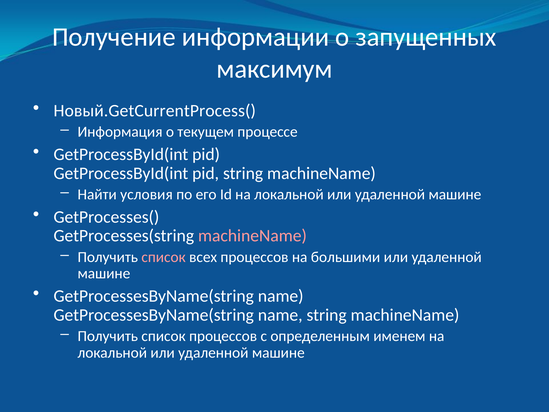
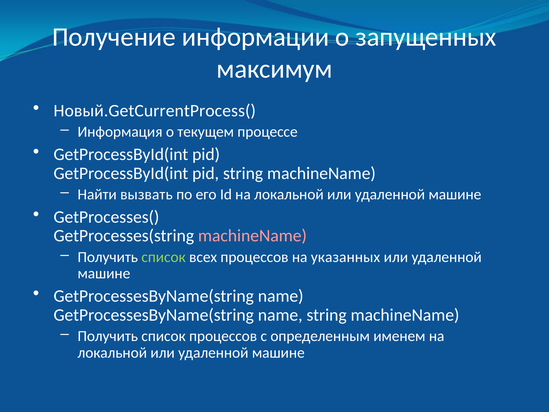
условия: условия -> вызвать (146, 194)
список colour: pink -> light green (164, 257)
большими: большими -> указанных (345, 257)
